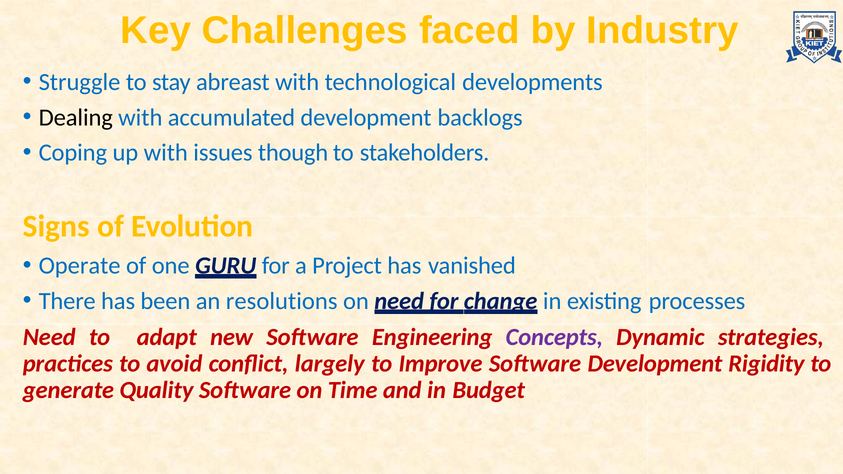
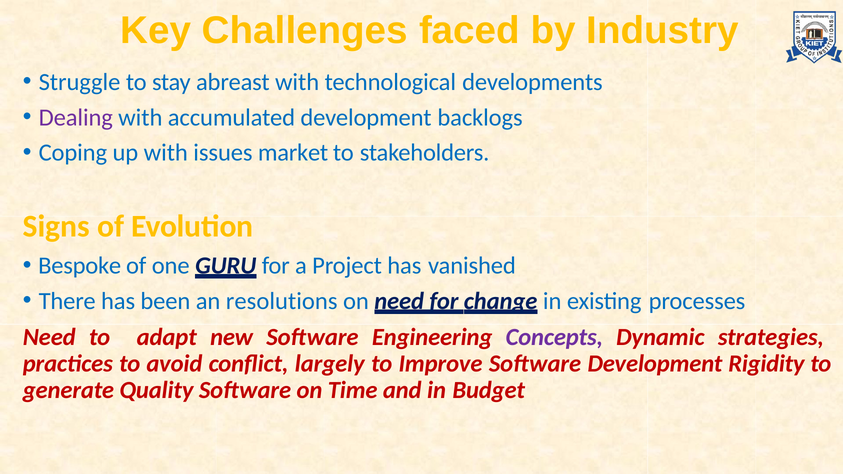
Dealing colour: black -> purple (76, 118)
though: though -> market (293, 153)
Operate: Operate -> Bespoke (80, 266)
